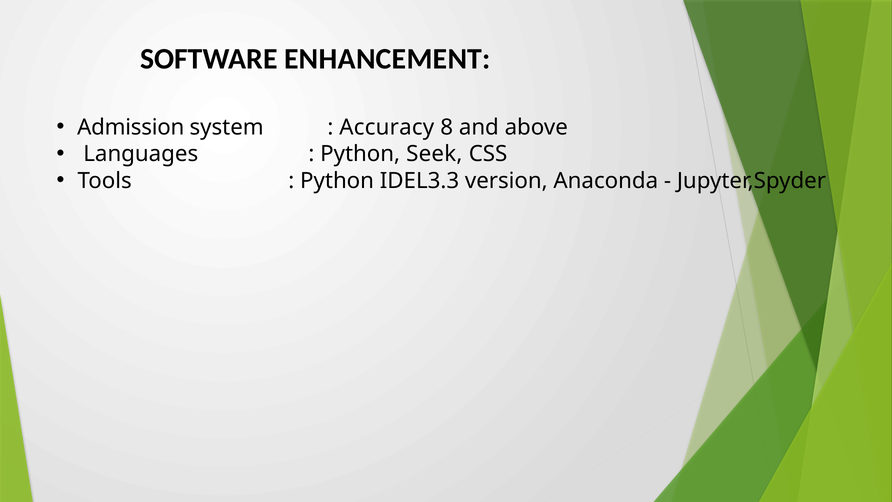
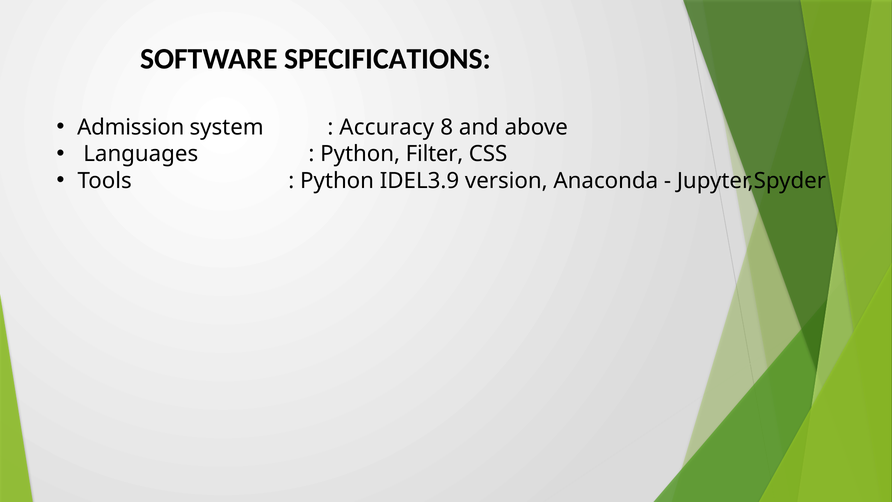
ENHANCEMENT: ENHANCEMENT -> SPECIFICATIONS (388, 59)
Seek: Seek -> Filter (435, 154)
IDEL3.3: IDEL3.3 -> IDEL3.9 (419, 181)
